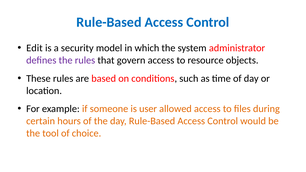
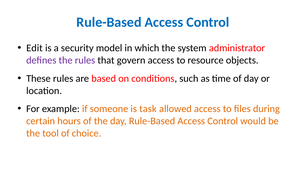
user: user -> task (148, 109)
